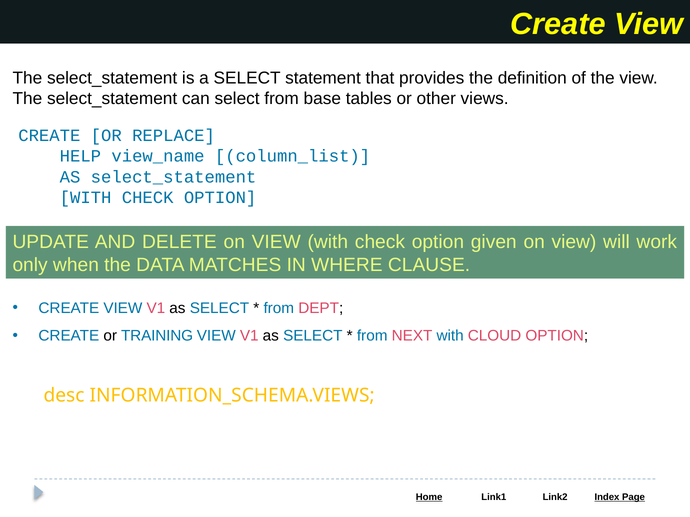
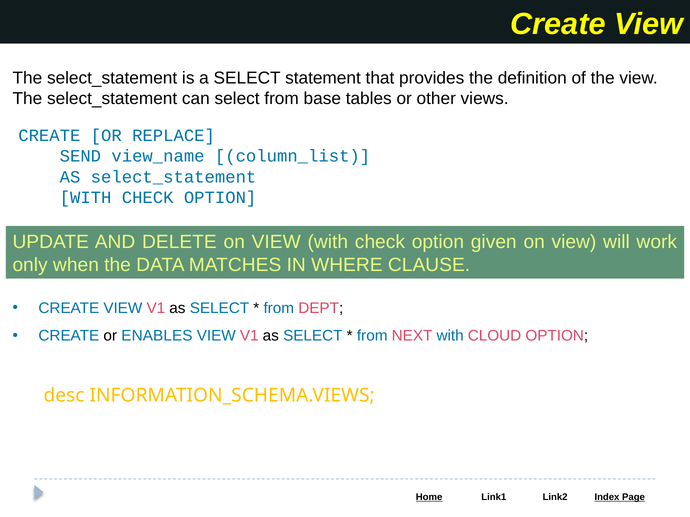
HELP: HELP -> SEND (80, 156)
TRAINING: TRAINING -> ENABLES (157, 336)
